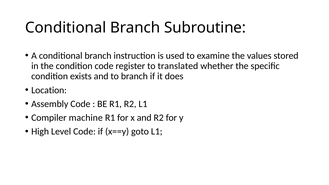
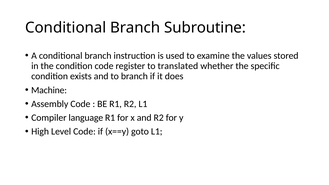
Location: Location -> Machine (49, 90)
machine: machine -> language (86, 118)
